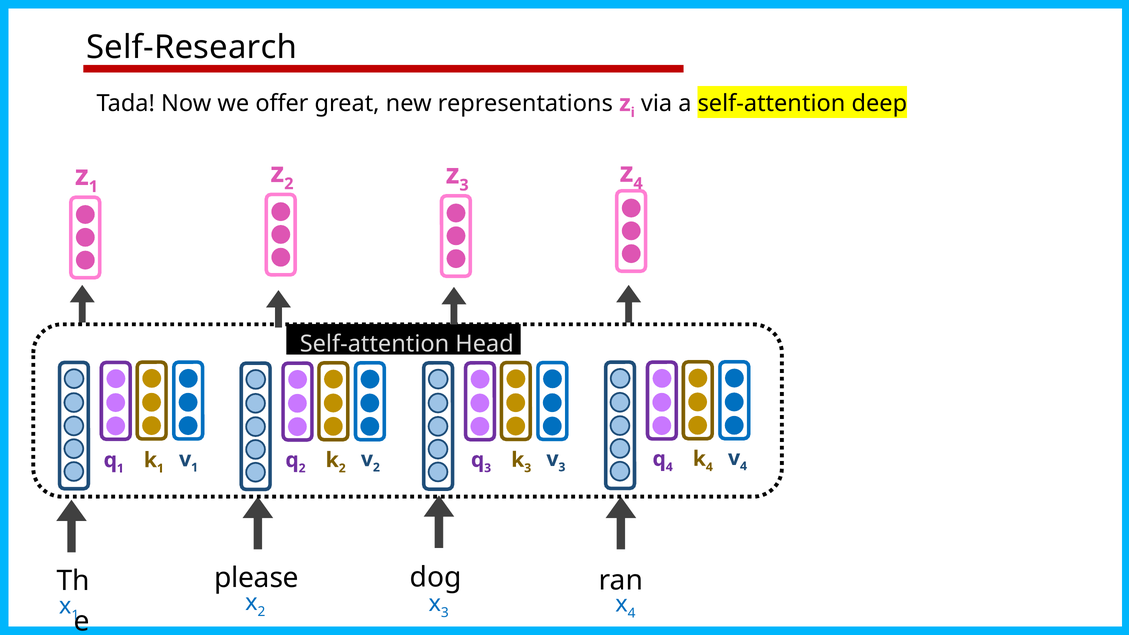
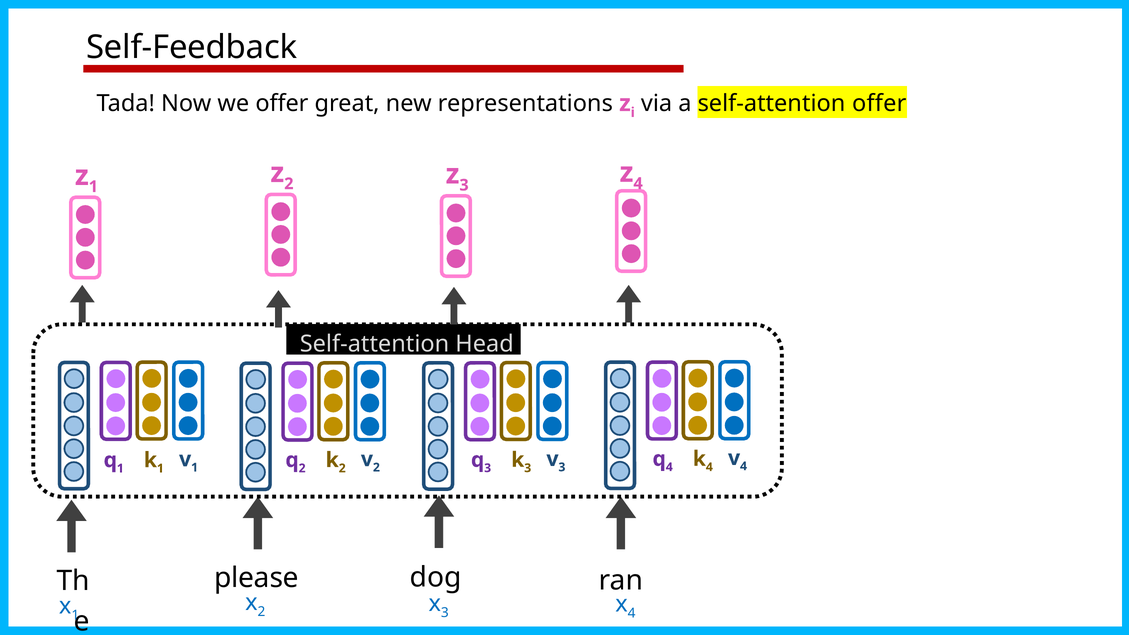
Self-Research: Self-Research -> Self-Feedback (192, 47)
self-attention deep: deep -> offer (879, 103)
